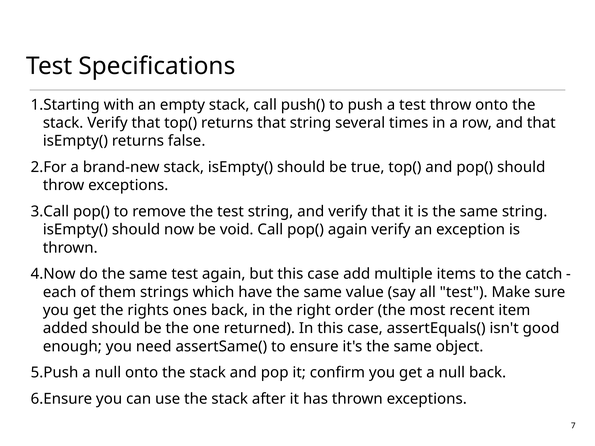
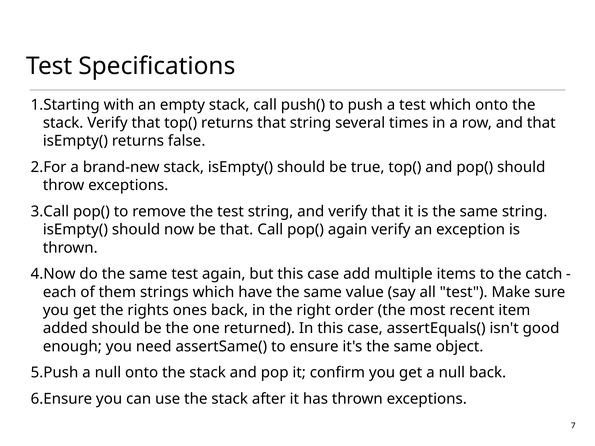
test throw: throw -> which (450, 105)
be void: void -> that (237, 230)
